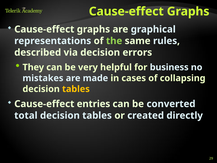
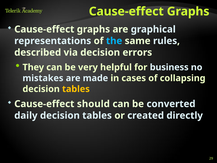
the colour: light green -> light blue (114, 41)
entries: entries -> should (93, 104)
total: total -> daily (26, 115)
